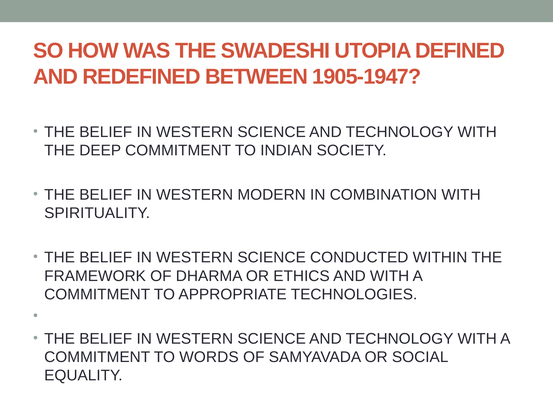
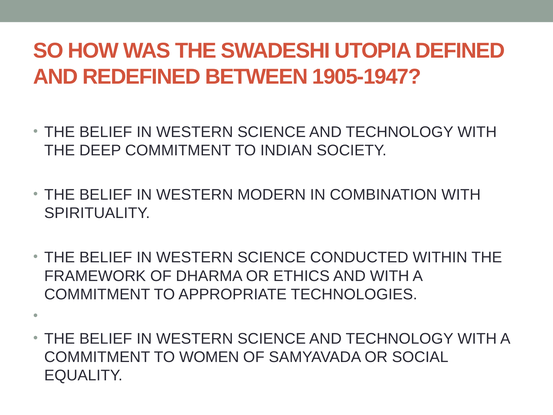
WORDS: WORDS -> WOMEN (209, 357)
